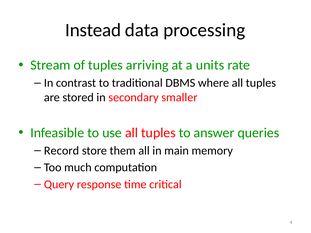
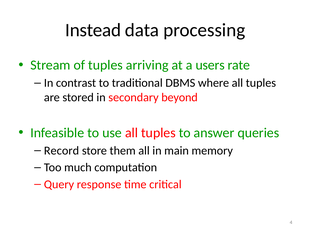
units: units -> users (210, 65)
smaller: smaller -> beyond (180, 98)
